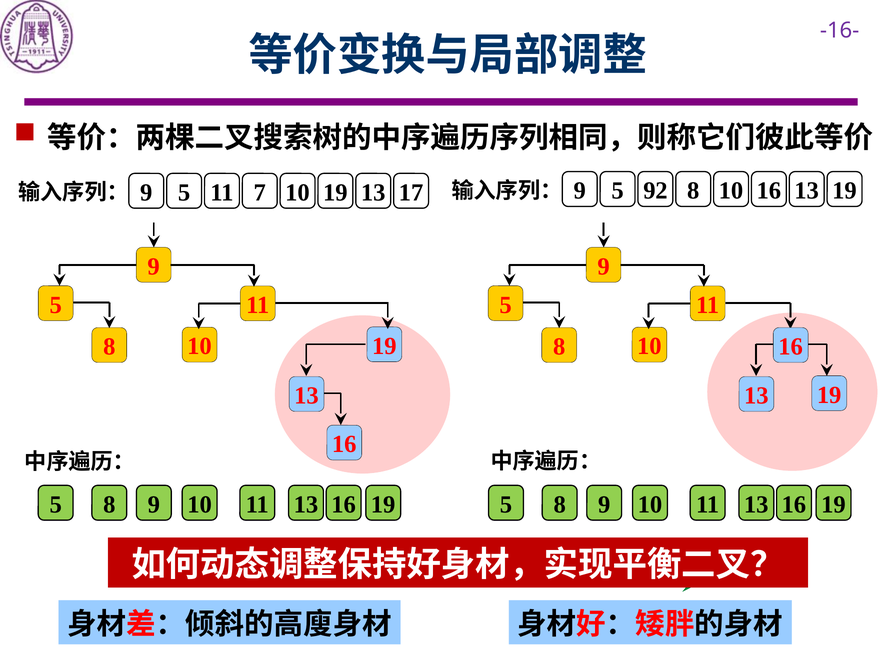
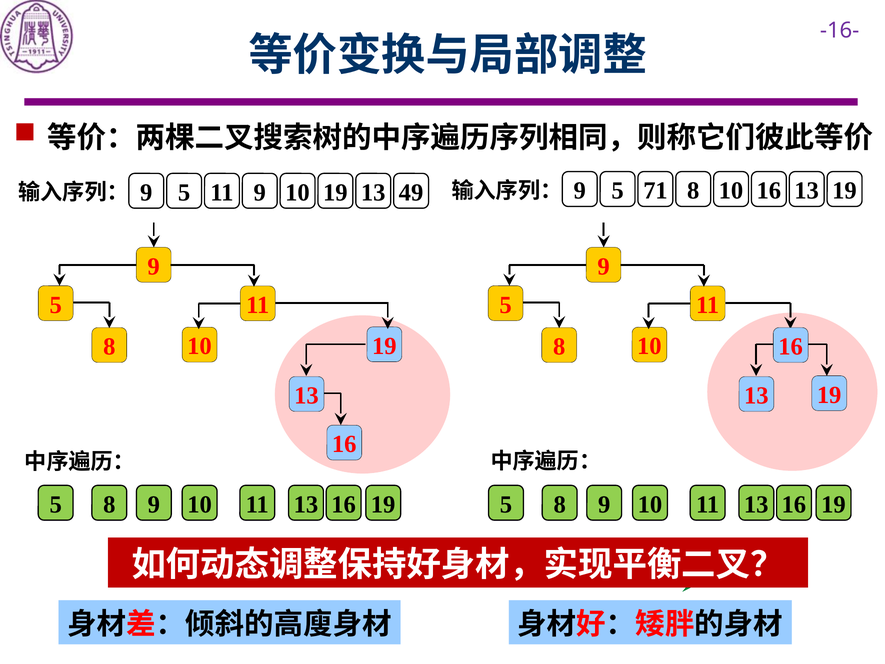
11 7: 7 -> 9 (260, 192)
17: 17 -> 49 (411, 192)
92: 92 -> 71 (655, 191)
